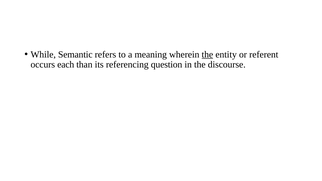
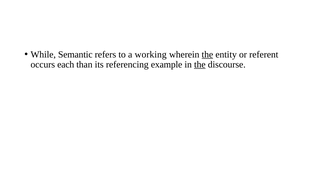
meaning: meaning -> working (151, 54)
question: question -> example (167, 65)
the underline: none -> present (200, 65)
